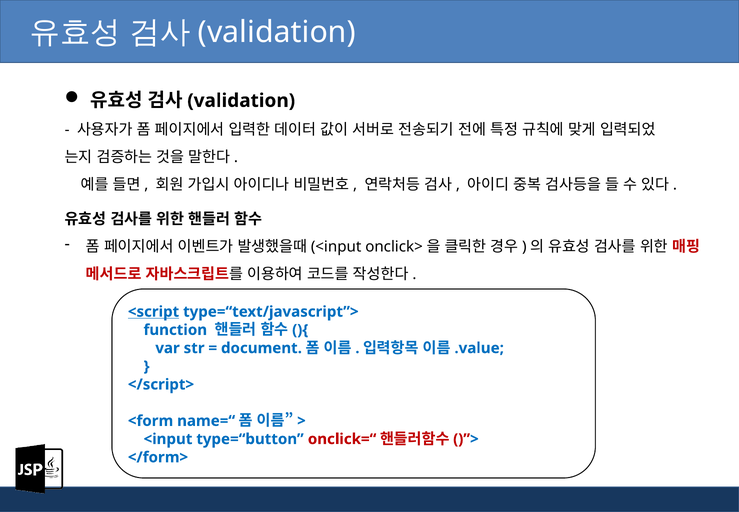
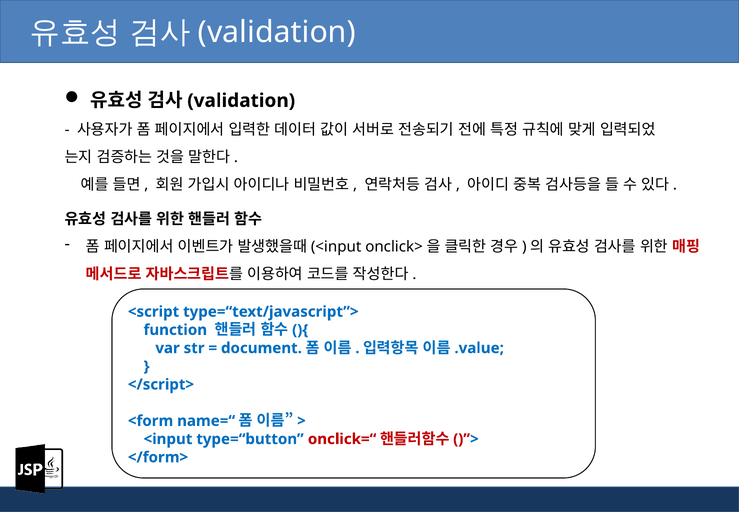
<script underline: present -> none (154, 312)
